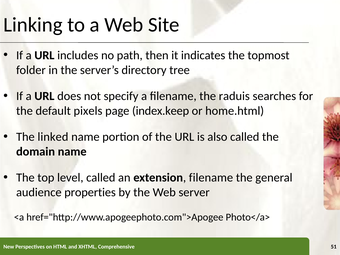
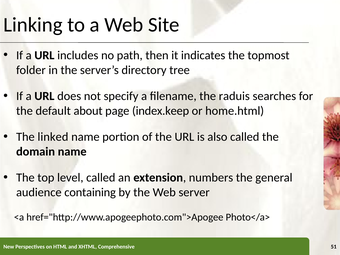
pixels: pixels -> about (88, 111)
extension filename: filename -> numbers (211, 178)
properties: properties -> containing (90, 192)
